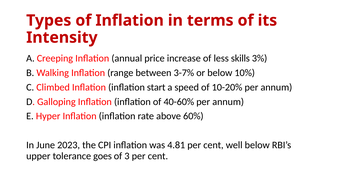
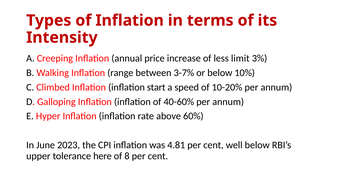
skills: skills -> limit (240, 58)
goes: goes -> here (103, 156)
3: 3 -> 8 (127, 156)
